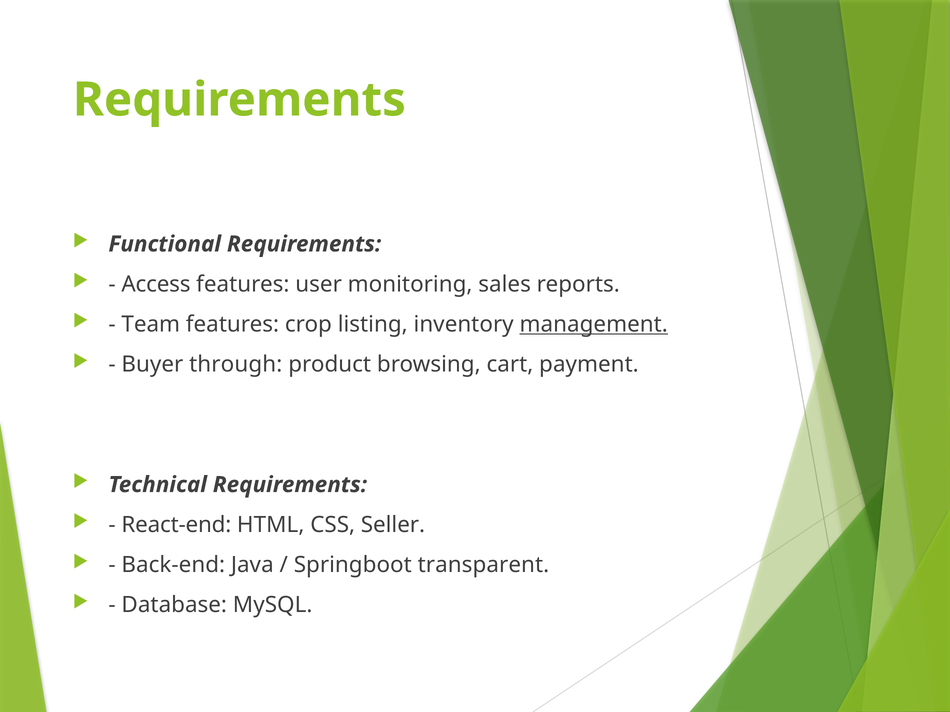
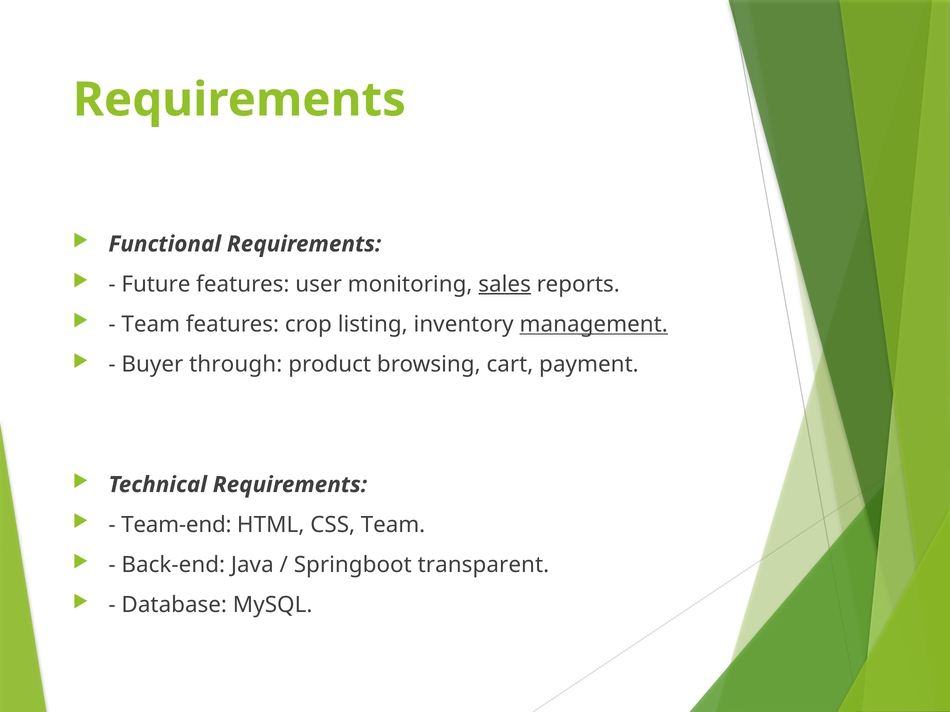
Access: Access -> Future (156, 284)
sales underline: none -> present (505, 284)
React-end: React-end -> Team-end (176, 525)
CSS Seller: Seller -> Team (393, 525)
